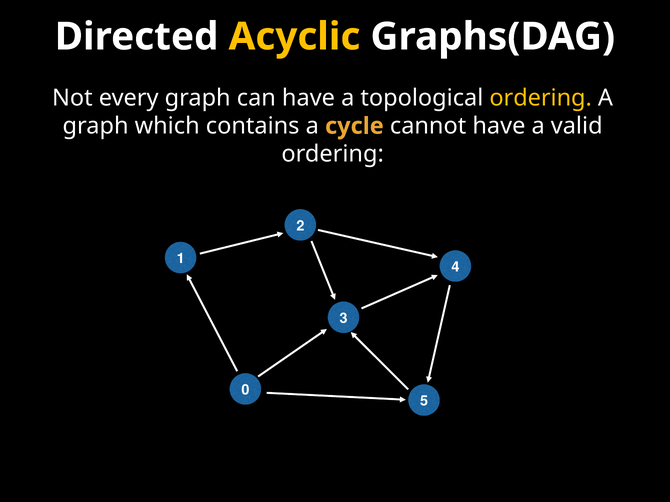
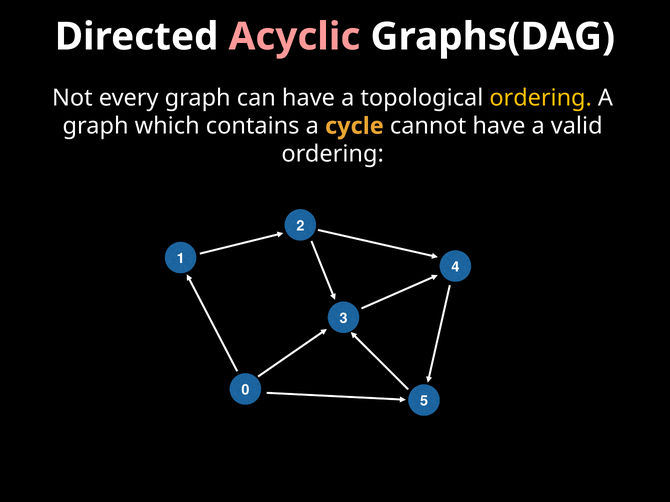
Acyclic colour: yellow -> pink (294, 37)
